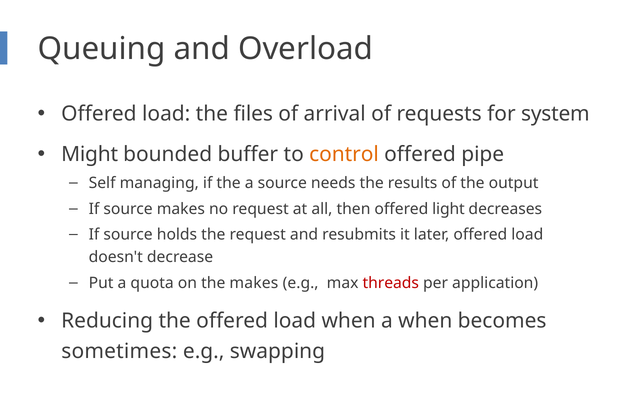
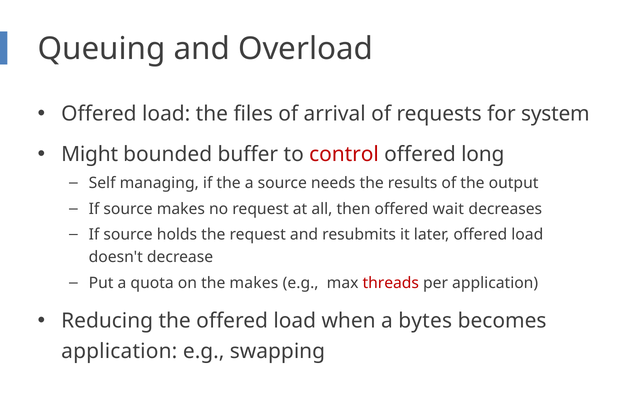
control colour: orange -> red (344, 154)
pipe: pipe -> long (483, 154)
light: light -> wait (448, 209)
a when: when -> bytes (425, 321)
sometimes: sometimes -> application (119, 351)
